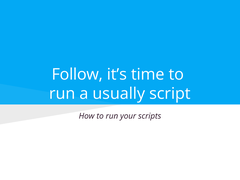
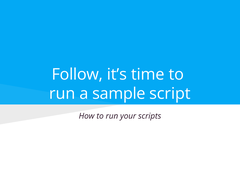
usually: usually -> sample (119, 94)
